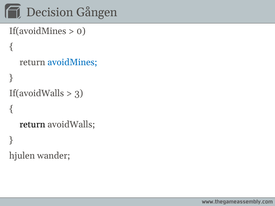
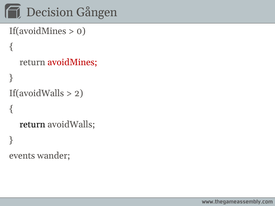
avoidMines colour: blue -> red (72, 62)
3: 3 -> 2 (79, 93)
hjulen: hjulen -> events (22, 156)
